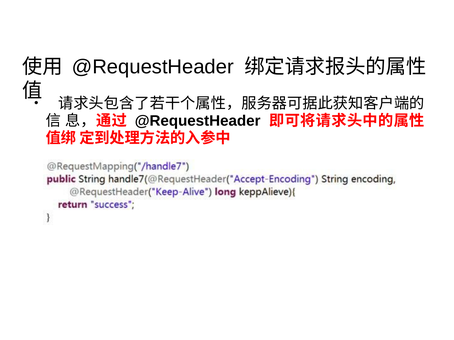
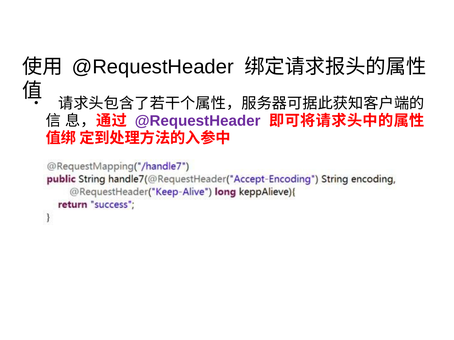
@RequestHeader colour: black -> purple (198, 121)
